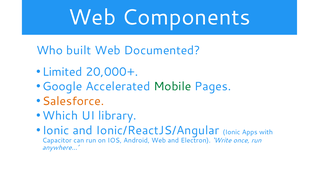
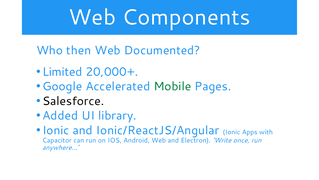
built: built -> then (79, 50)
Salesforce colour: orange -> black (73, 101)
Which: Which -> Added (60, 115)
